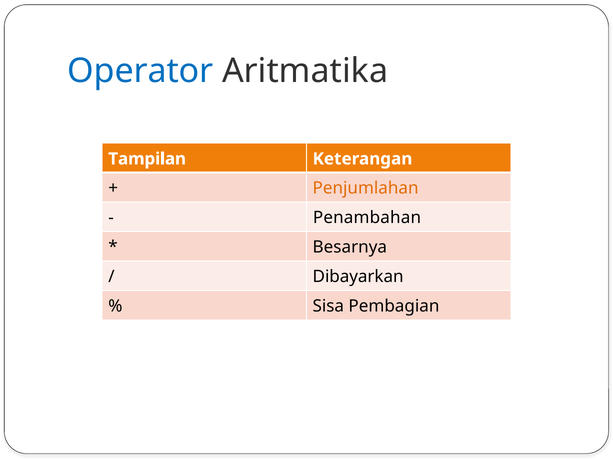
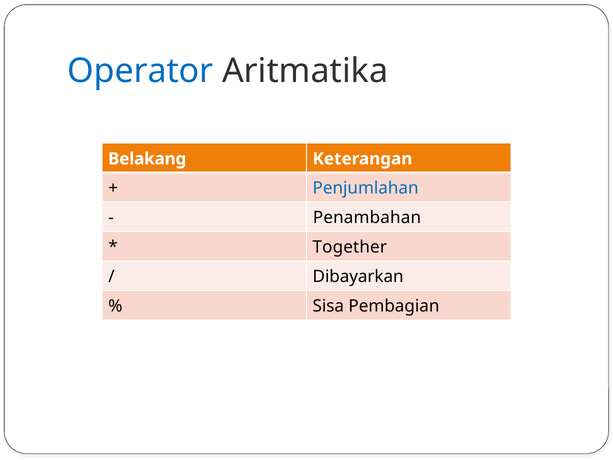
Tampilan: Tampilan -> Belakang (147, 159)
Penjumlahan colour: orange -> blue (366, 188)
Besarnya: Besarnya -> Together (350, 247)
